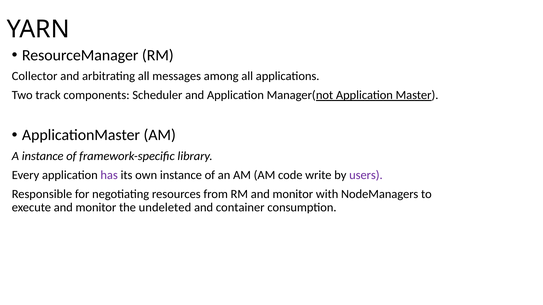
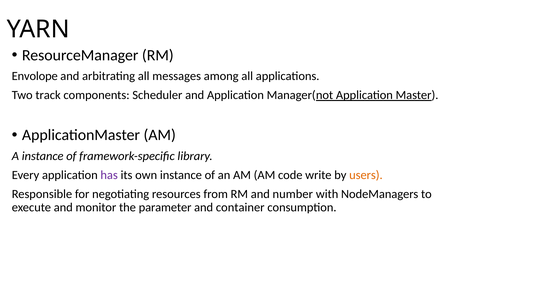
Collector: Collector -> Envolope (35, 76)
users colour: purple -> orange (366, 175)
RM and monitor: monitor -> number (293, 194)
undeleted: undeleted -> parameter (165, 208)
